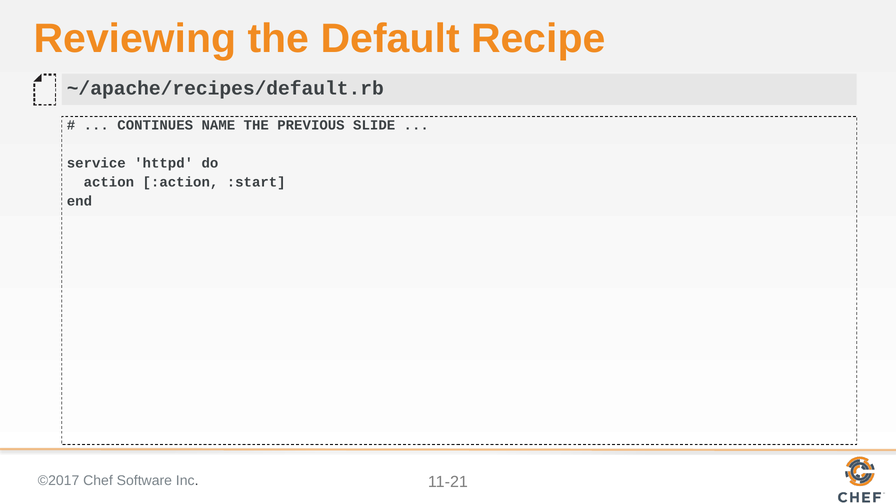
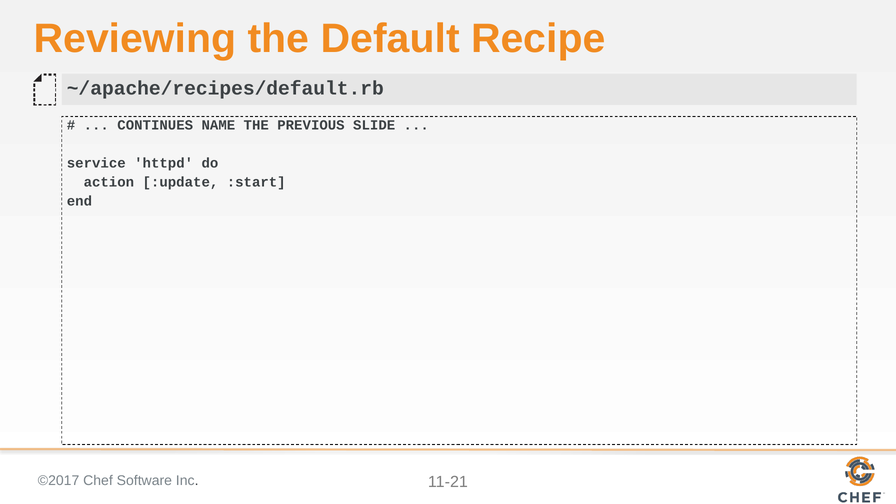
:action: :action -> :update (180, 182)
